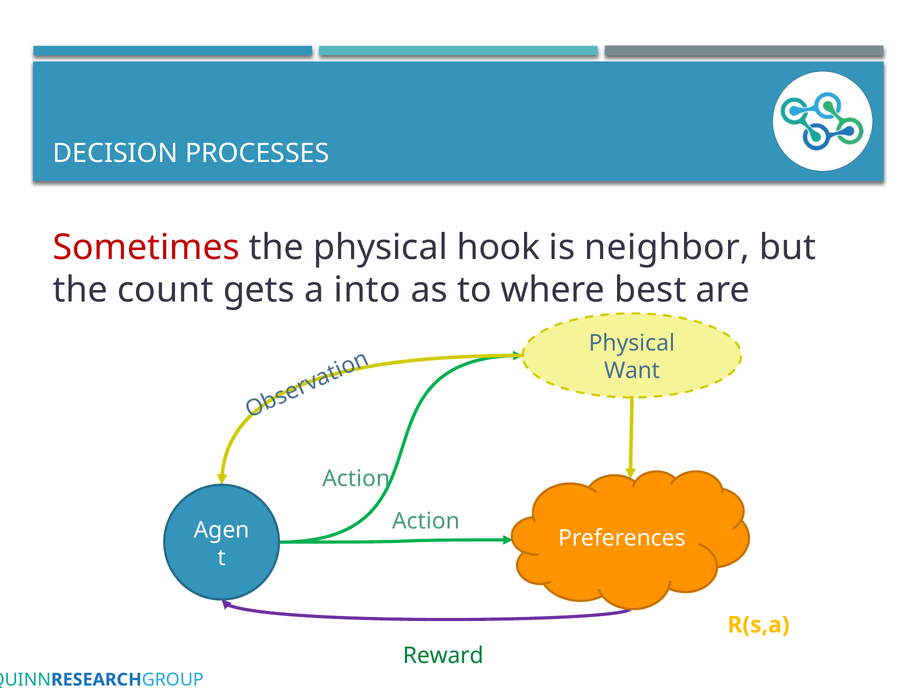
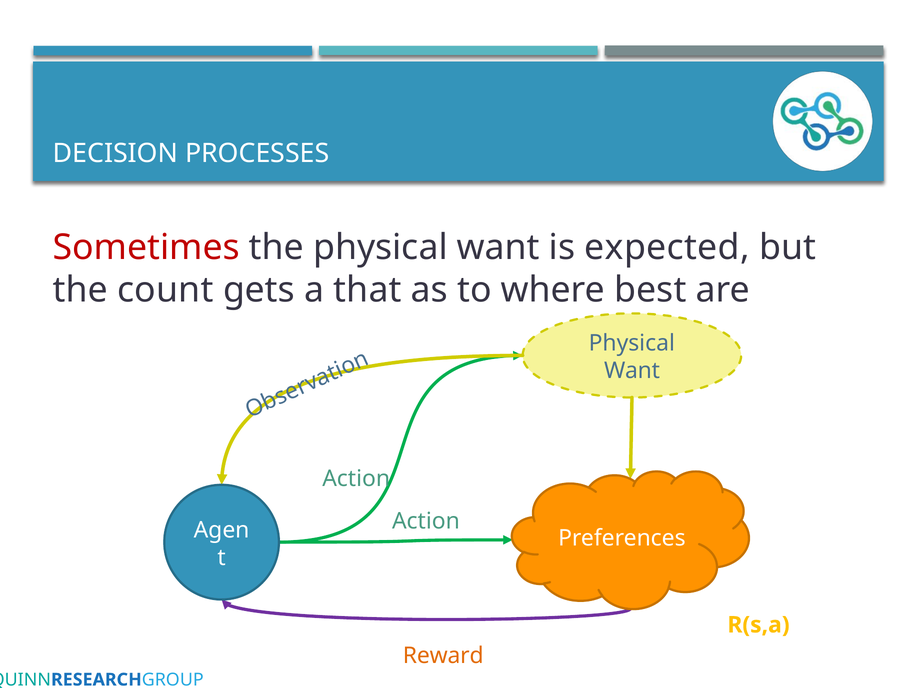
the physical hook: hook -> want (498, 247)
neighbor: neighbor -> expected (667, 247)
into: into -> that (367, 290)
Reward colour: green -> orange (443, 655)
